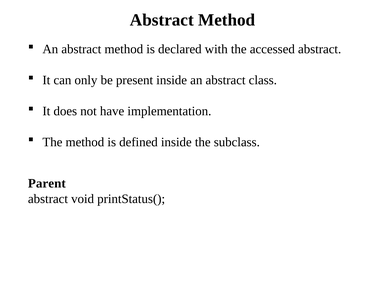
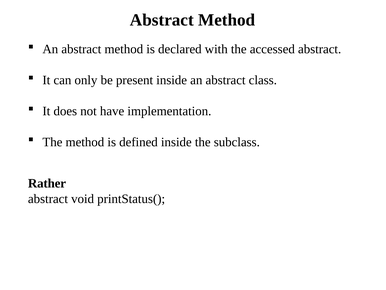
Parent: Parent -> Rather (47, 183)
